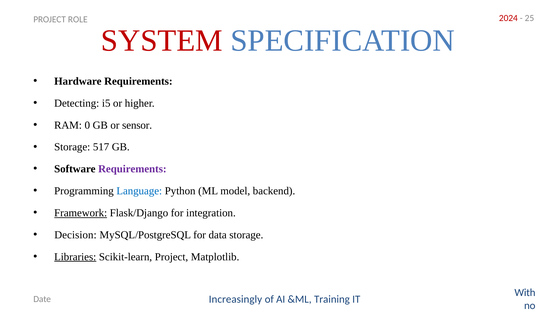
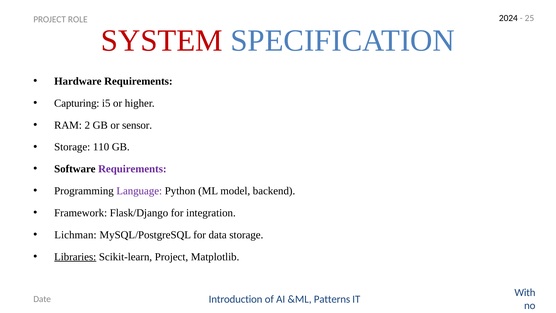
2024 colour: red -> black (508, 18)
Detecting: Detecting -> Capturing (77, 103)
0: 0 -> 2 (87, 125)
517: 517 -> 110 (101, 147)
Language colour: blue -> purple (139, 191)
Framework underline: present -> none (81, 213)
Decision: Decision -> Lichman (75, 235)
Increasingly: Increasingly -> Introduction (236, 299)
Training: Training -> Patterns (332, 299)
